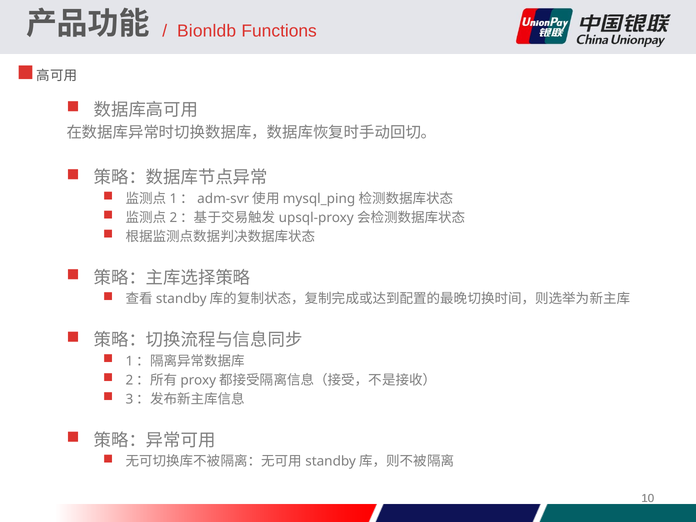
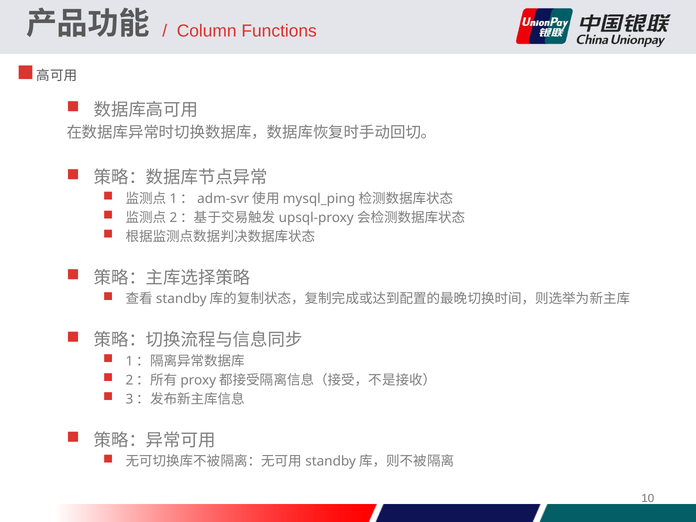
Bionldb: Bionldb -> Column (207, 31)
